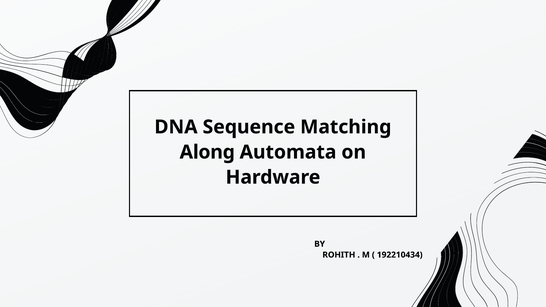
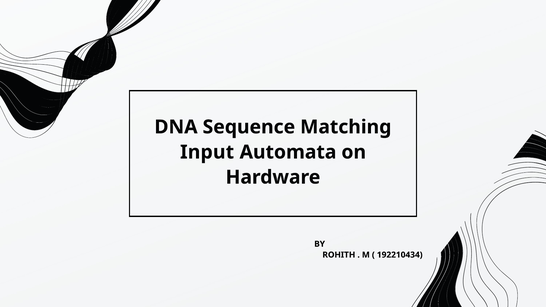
Along: Along -> Input (207, 152)
